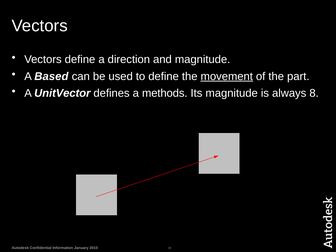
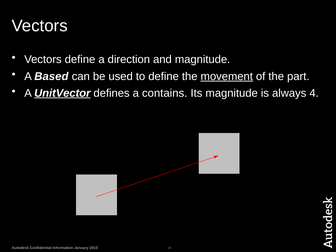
UnitVector underline: none -> present (62, 93)
methods: methods -> contains (165, 93)
8: 8 -> 4 (314, 93)
